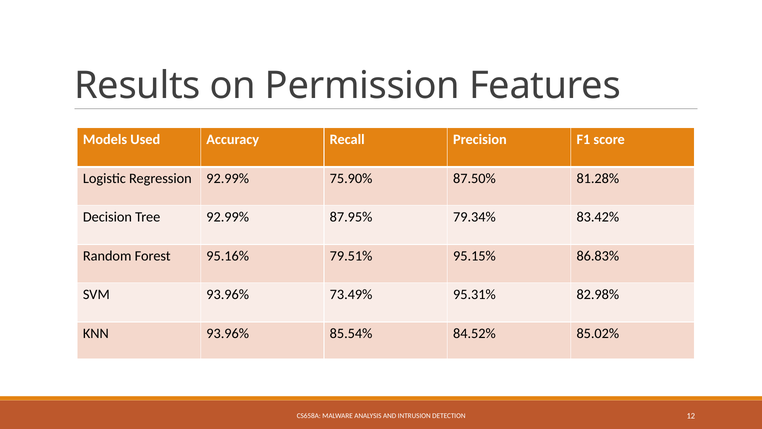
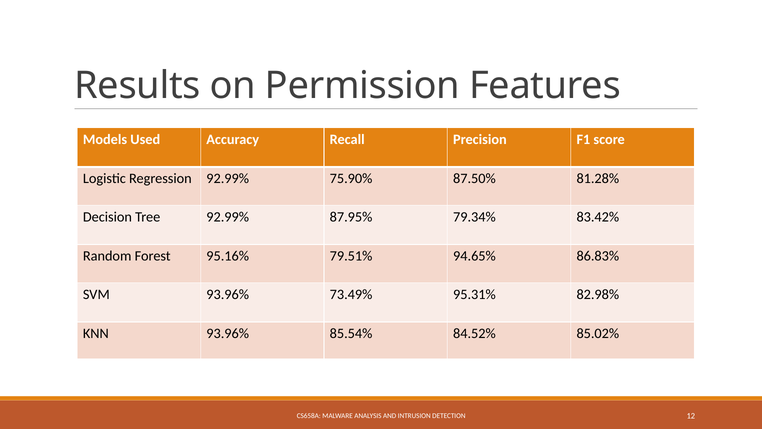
95.15%: 95.15% -> 94.65% (474, 256)
